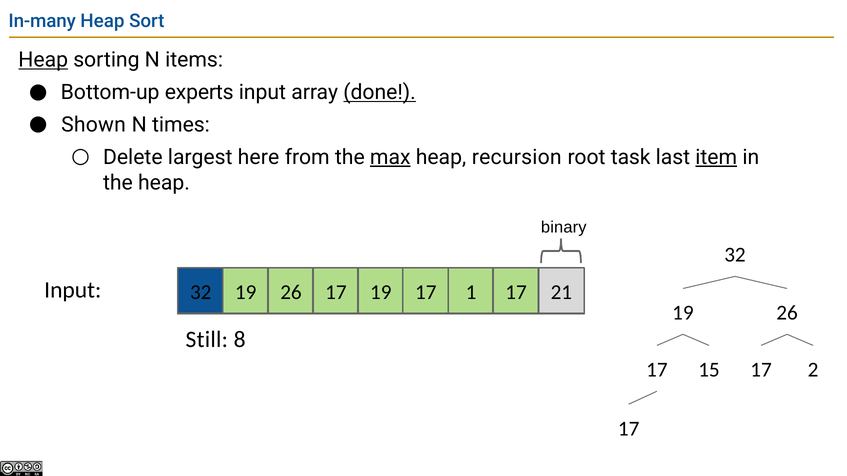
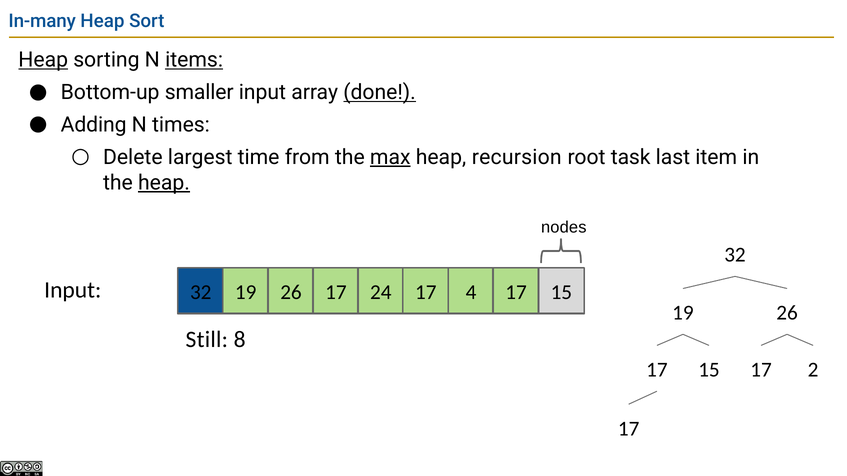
items underline: none -> present (194, 60)
experts: experts -> smaller (199, 92)
Shown: Shown -> Adding (94, 125)
here: here -> time (259, 157)
item underline: present -> none (716, 157)
heap underline: none -> present (164, 183)
binary: binary -> nodes (564, 227)
17 19: 19 -> 24 (381, 292)
1: 1 -> 4 (471, 292)
21: 21 -> 15 (561, 292)
